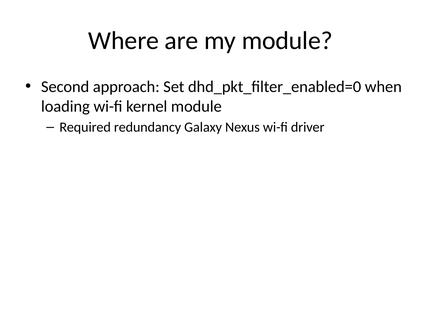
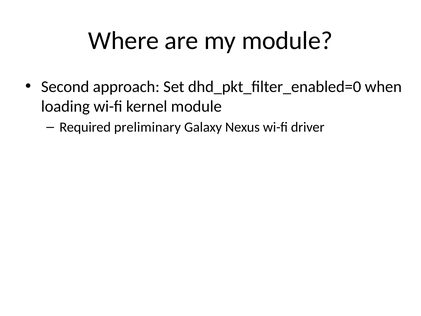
redundancy: redundancy -> preliminary (147, 127)
